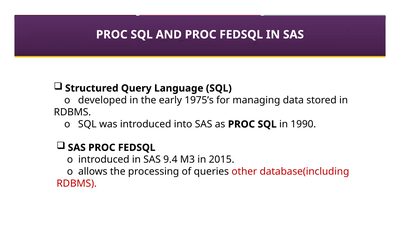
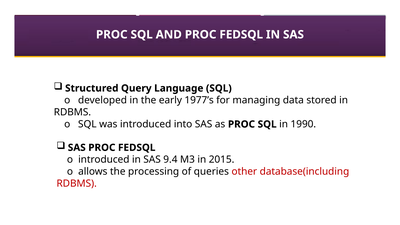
1975’s: 1975’s -> 1977’s (199, 100)
